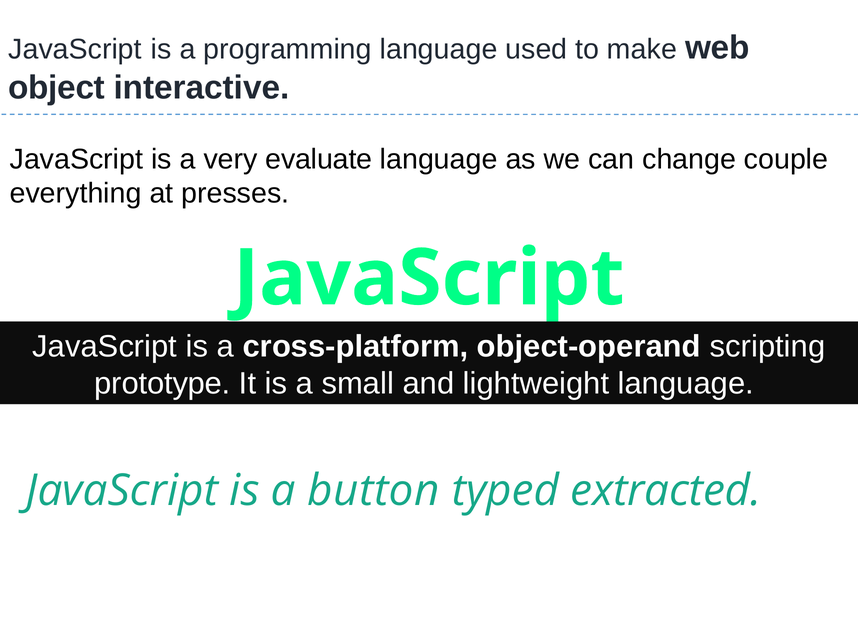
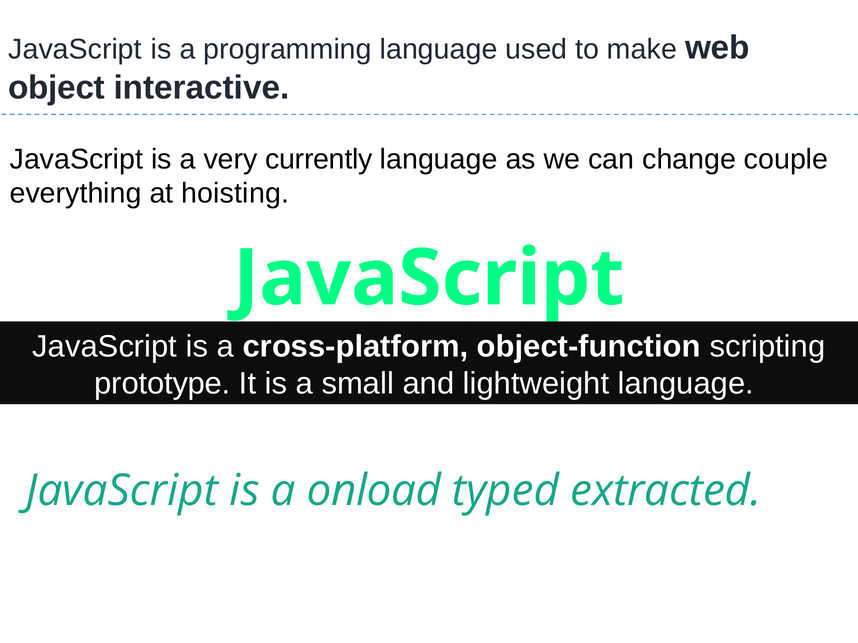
evaluate: evaluate -> currently (319, 159)
presses: presses -> hoisting (235, 194)
object-operand: object-operand -> object-function (589, 347)
button: button -> onload (374, 491)
